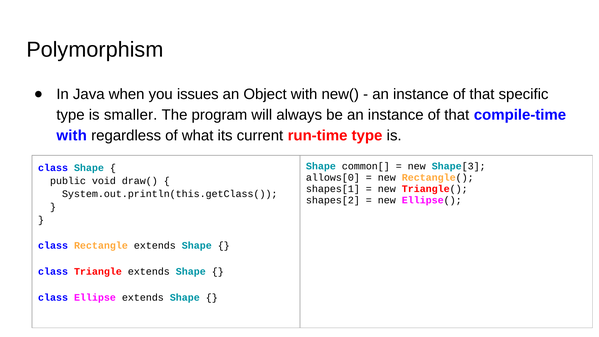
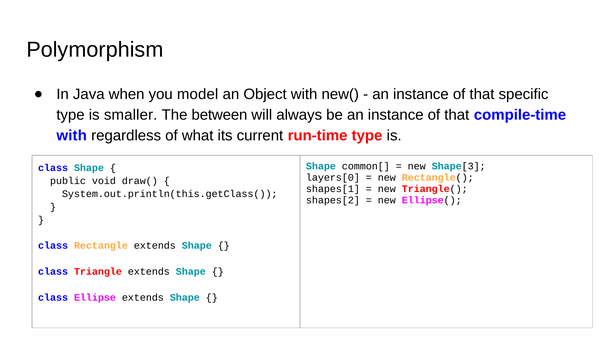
issues: issues -> model (198, 94)
program: program -> between (219, 115)
allows[0: allows[0 -> layers[0 (333, 178)
